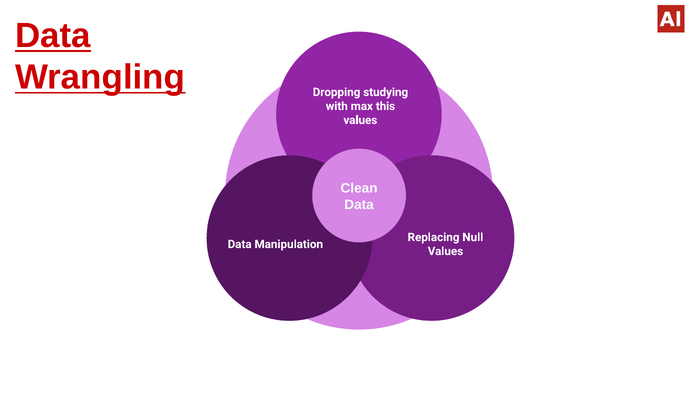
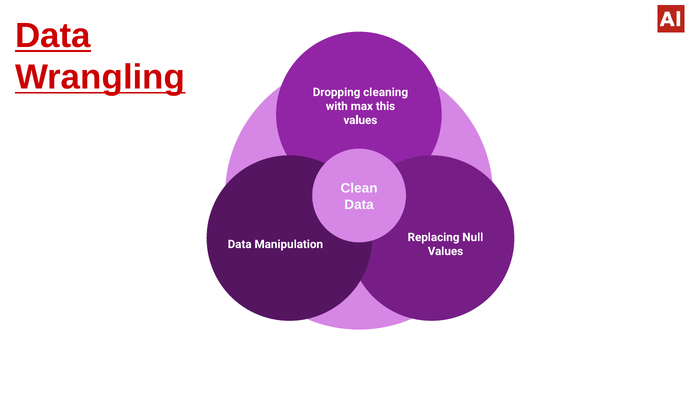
studying: studying -> cleaning (386, 92)
